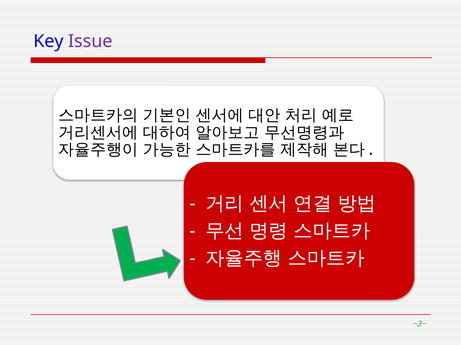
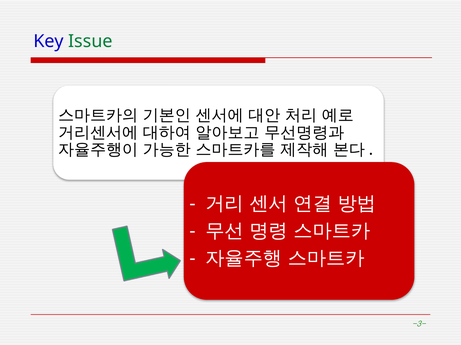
Issue colour: purple -> green (90, 41)
